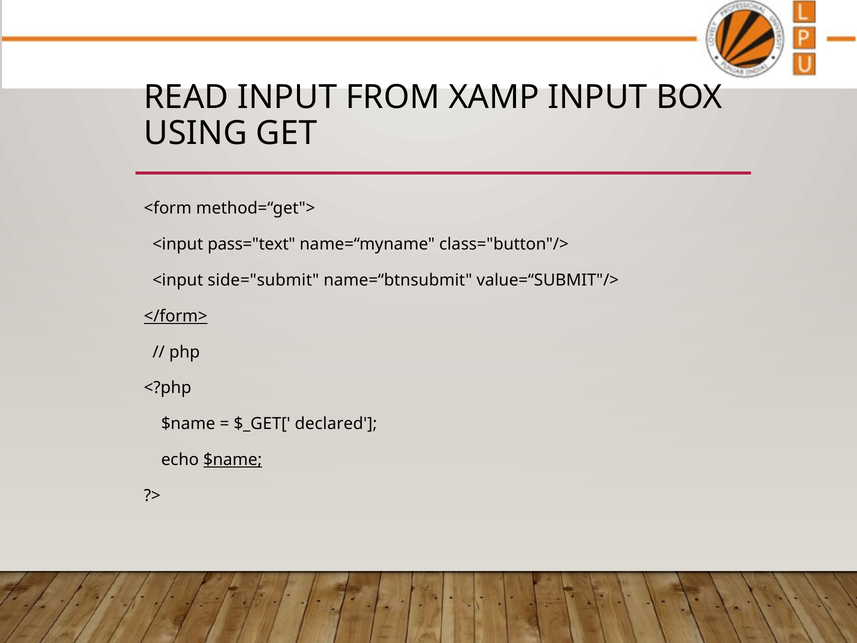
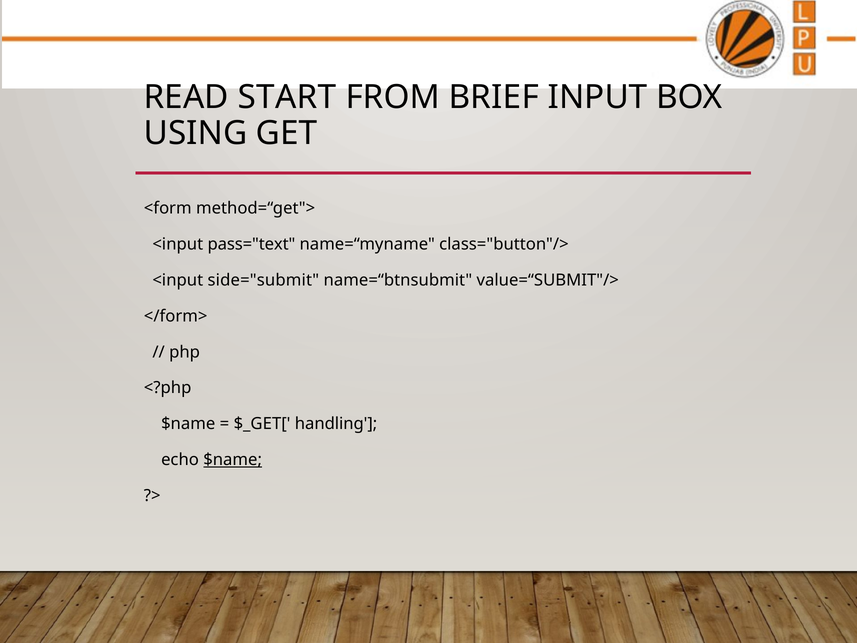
READ INPUT: INPUT -> START (287, 97)
XAMP: XAMP -> BRIEF (494, 97)
</form> underline: present -> none (176, 316)
declared: declared -> handling (336, 424)
